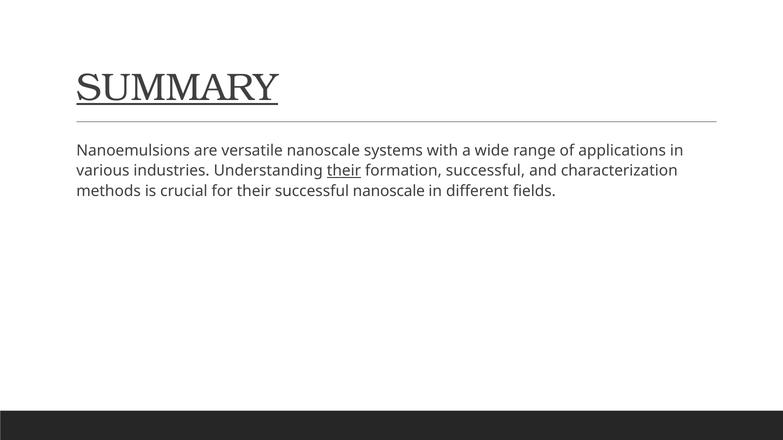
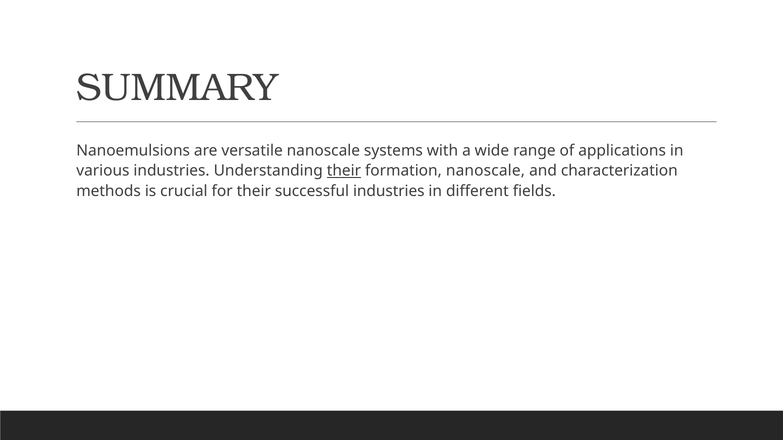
SUMMARY underline: present -> none (177, 88)
formation successful: successful -> nanoscale (485, 171)
successful nanoscale: nanoscale -> industries (389, 191)
